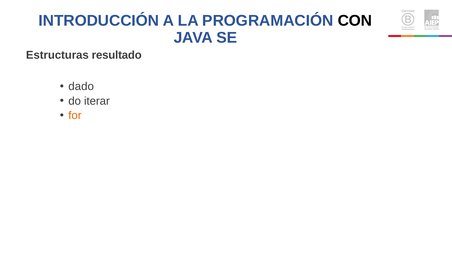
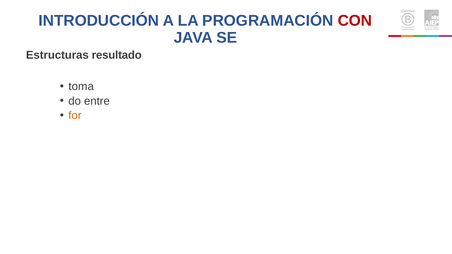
CON colour: black -> red (355, 21)
dado: dado -> toma (81, 87)
iterar: iterar -> entre (97, 101)
